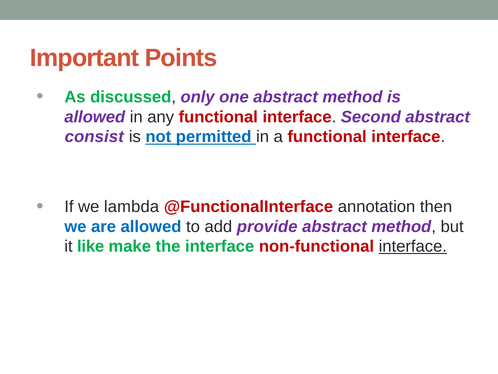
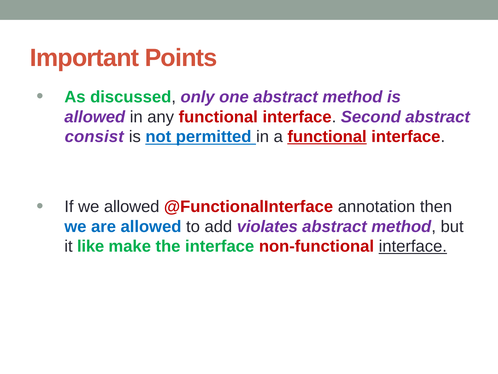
functional underline: none -> present (327, 137)
we lambda: lambda -> allowed (132, 206)
provide: provide -> violates (267, 226)
